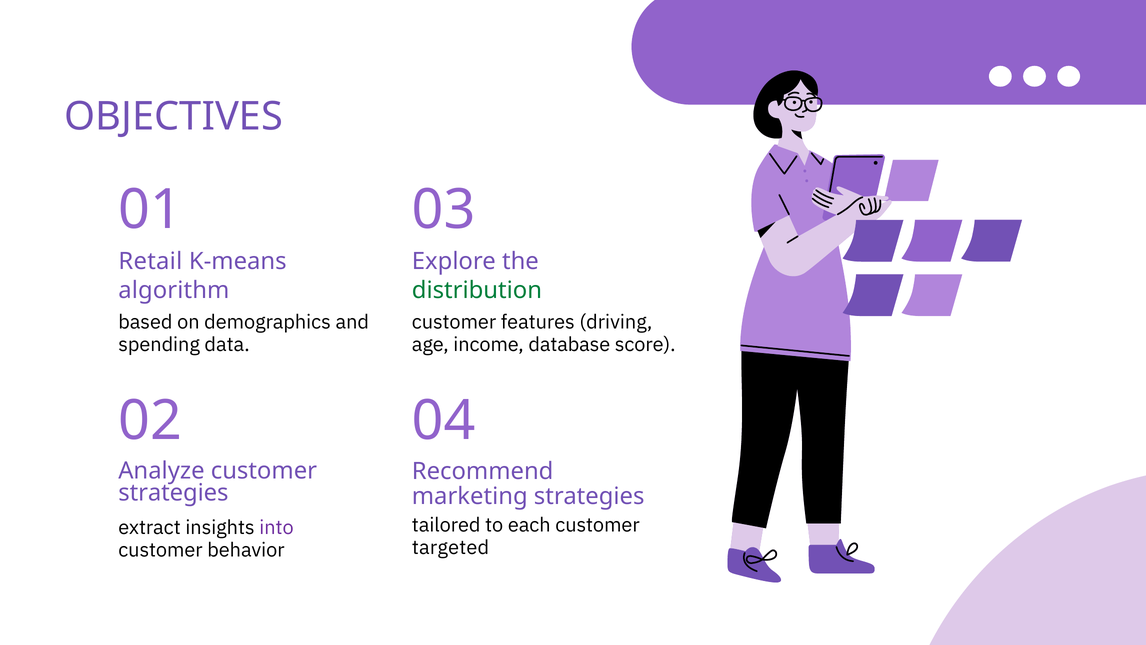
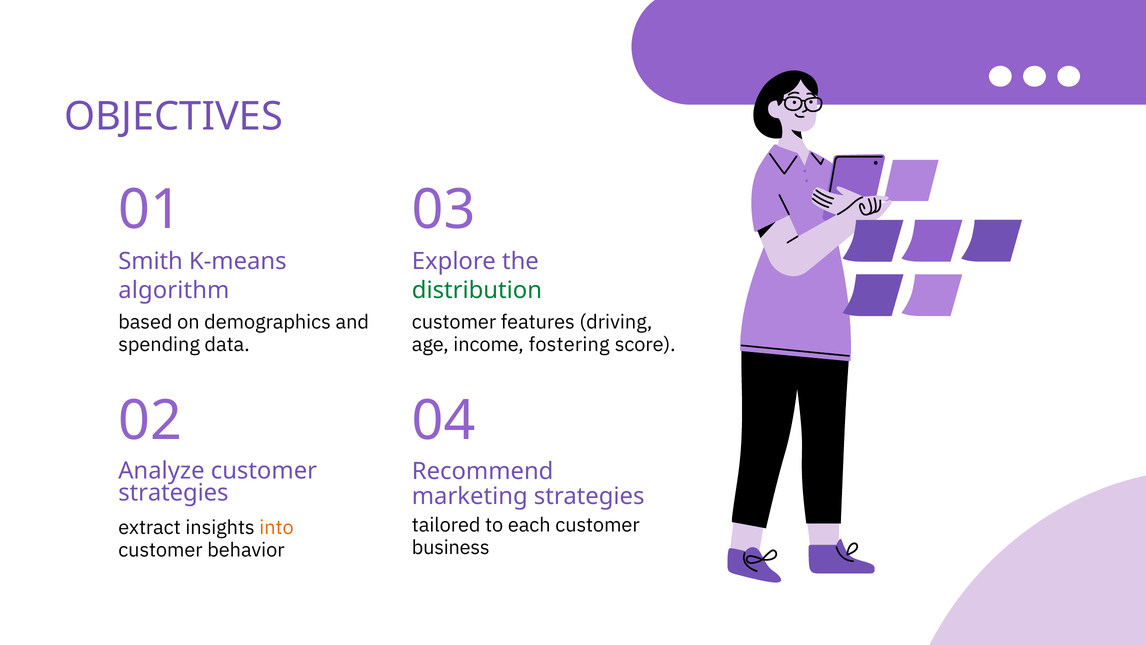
Retail: Retail -> Smith (151, 261)
database: database -> fostering (569, 344)
into colour: purple -> orange (277, 527)
targeted: targeted -> business (451, 547)
